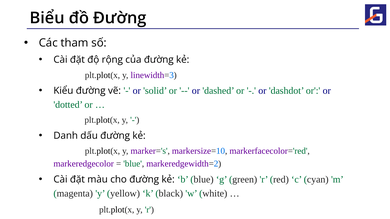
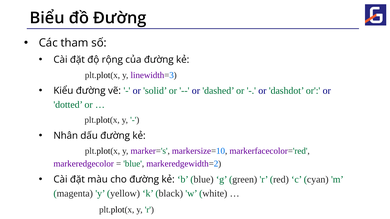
Danh: Danh -> Nhân (66, 136)
